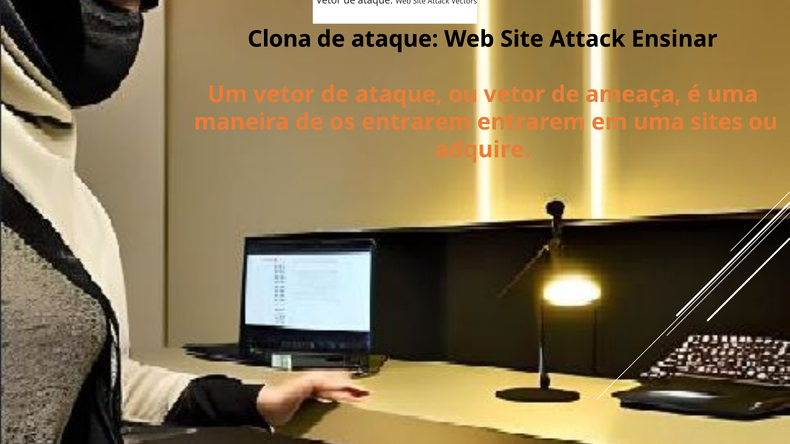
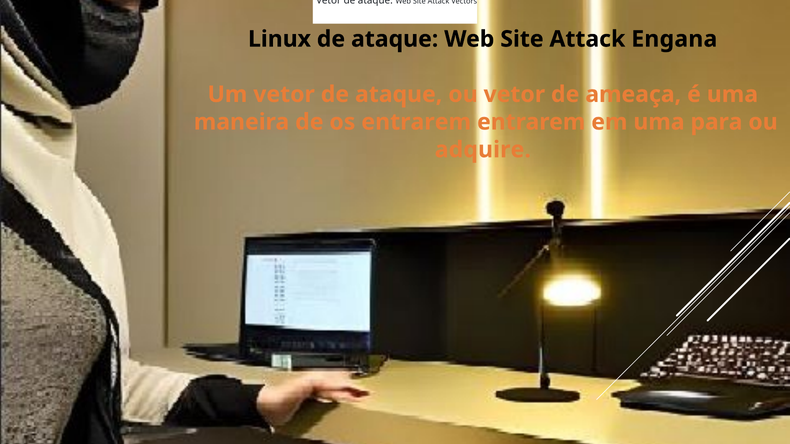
Clona: Clona -> Linux (279, 39)
Ensinar: Ensinar -> Engana (674, 39)
sites: sites -> para (716, 122)
